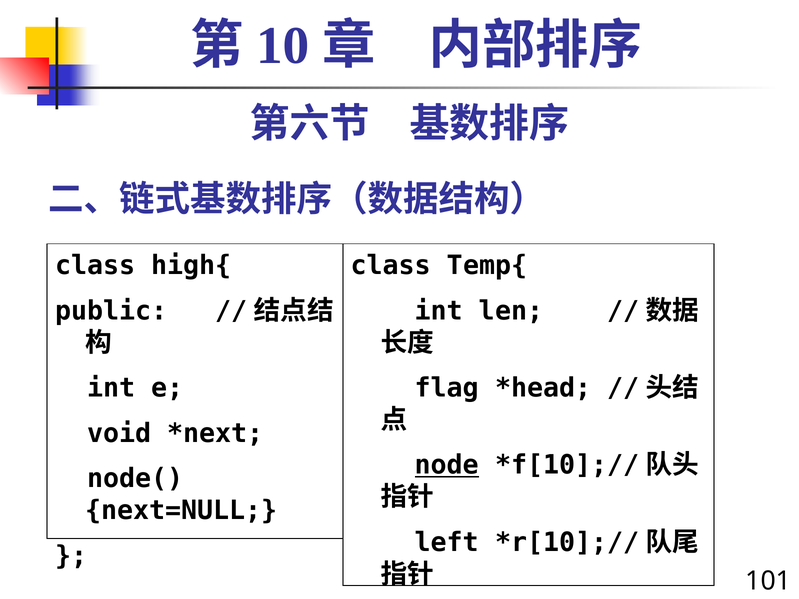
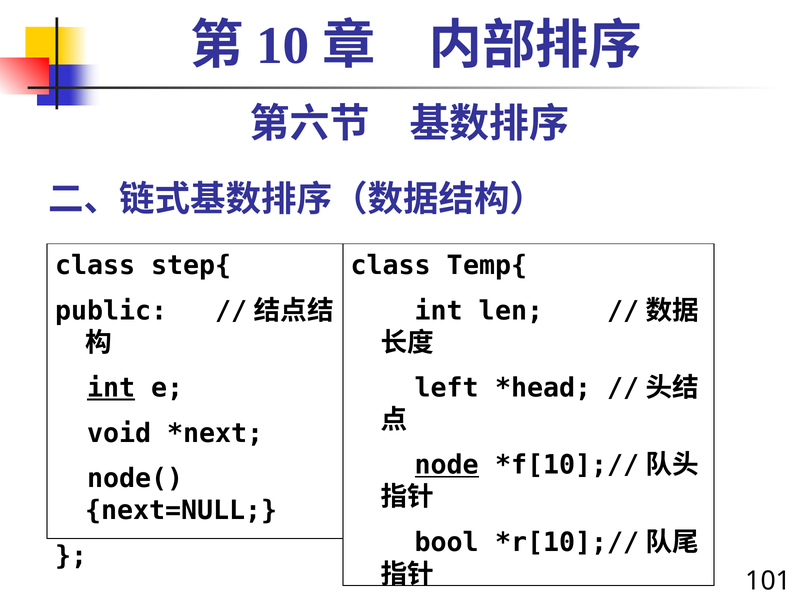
high{: high{ -> step{ (191, 266)
flag: flag -> left (447, 388)
int underline: none -> present (111, 388)
left: left -> bool (447, 543)
